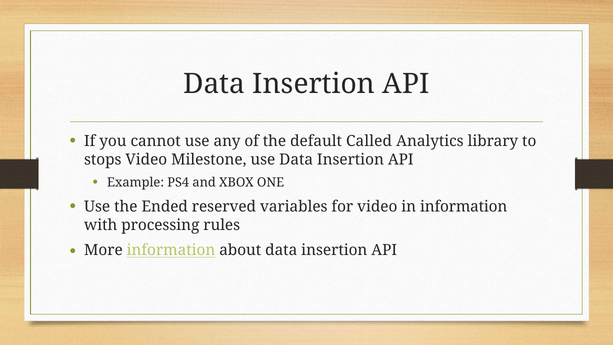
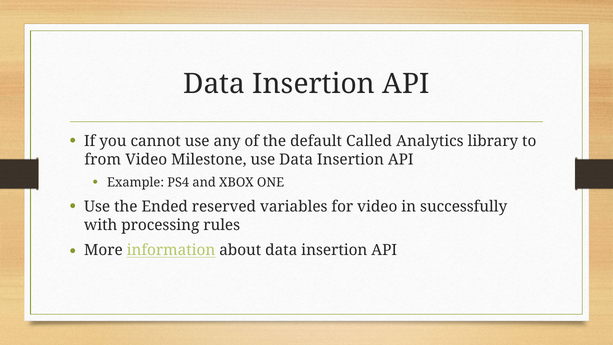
stops: stops -> from (103, 160)
in information: information -> successfully (464, 207)
